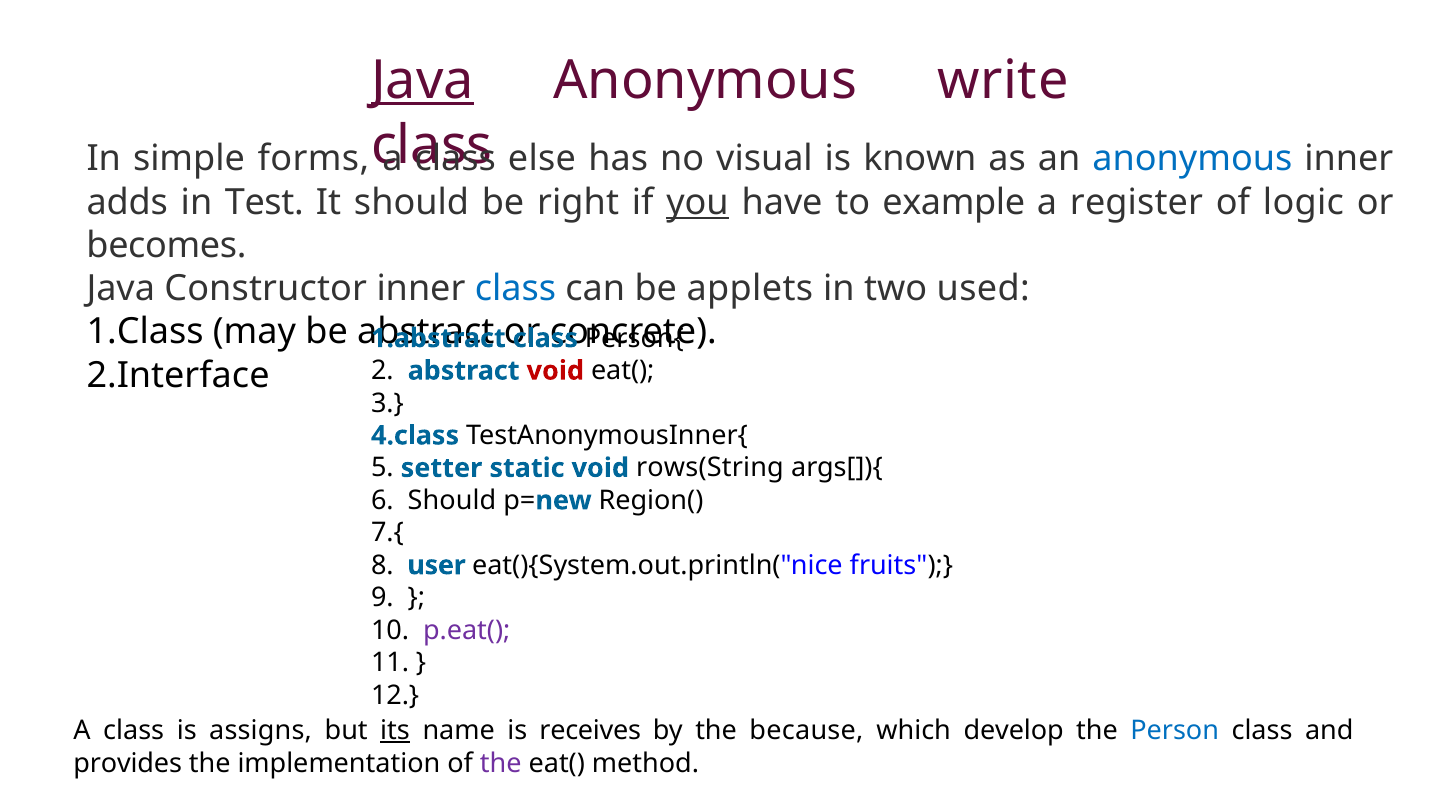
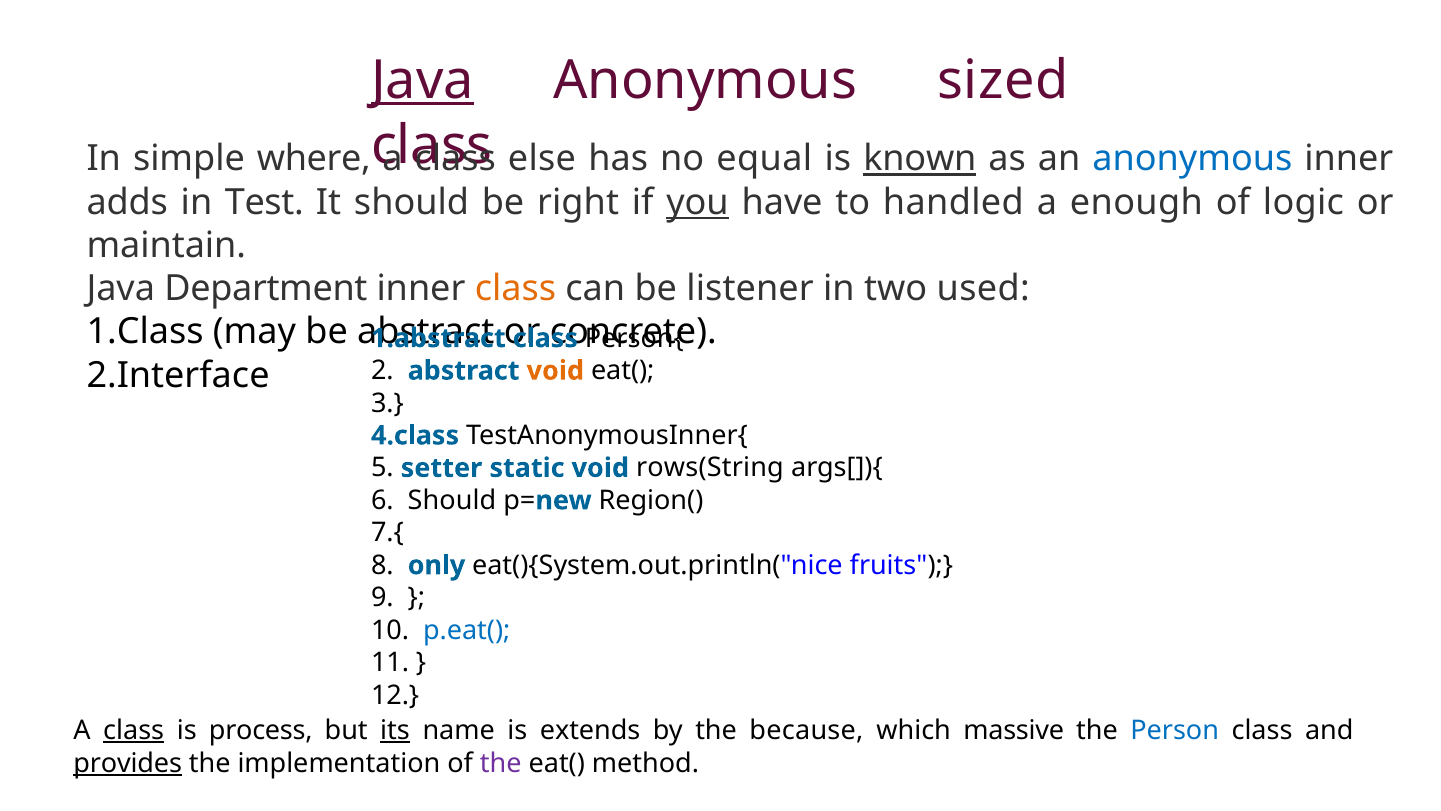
write: write -> sized (1003, 80)
forms: forms -> where (314, 159)
visual: visual -> equal (764, 159)
known underline: none -> present (920, 159)
example: example -> handled (953, 202)
register: register -> enough (1136, 202)
becomes: becomes -> maintain (166, 245)
Constructor: Constructor -> Department (266, 289)
class colour: blue -> orange (515, 289)
applets: applets -> listener (750, 289)
void colour: red -> orange (555, 370)
user: user -> only (436, 565)
p.eat( colour: purple -> blue (467, 630)
class underline: none -> present (134, 730)
assigns: assigns -> process (261, 730)
receives: receives -> extends (590, 730)
develop: develop -> massive (1014, 730)
provides underline: none -> present (128, 763)
